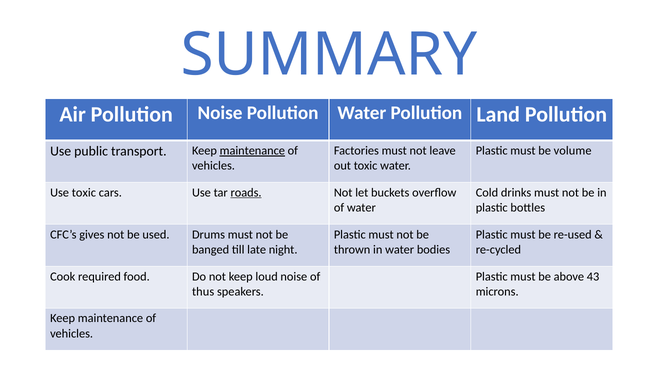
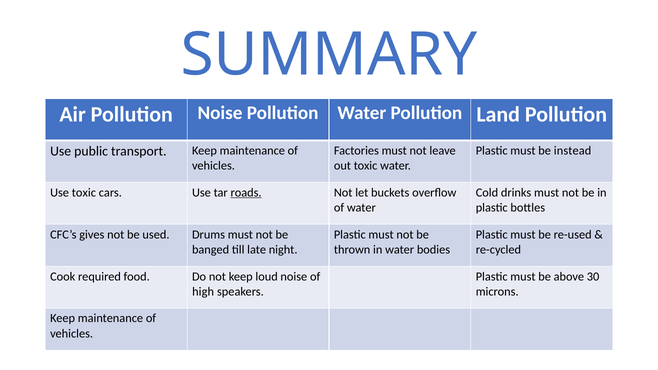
volume: volume -> instead (573, 151)
maintenance underline: present -> none (252, 151)
43: 43 -> 30 (593, 277)
thus: thus -> high (203, 292)
